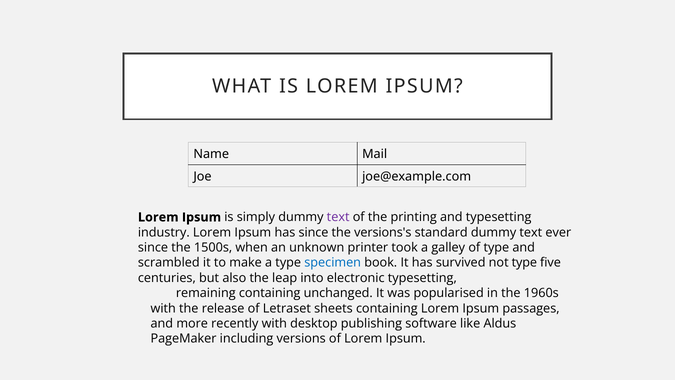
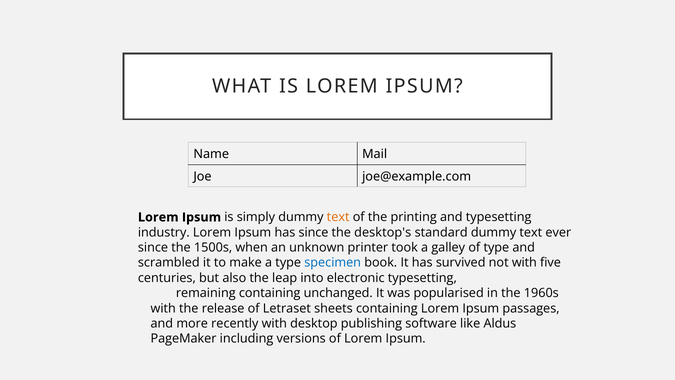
text colour: purple -> orange (338, 217)
versions's: versions's -> desktop's (383, 232)
not type: type -> with (524, 263)
